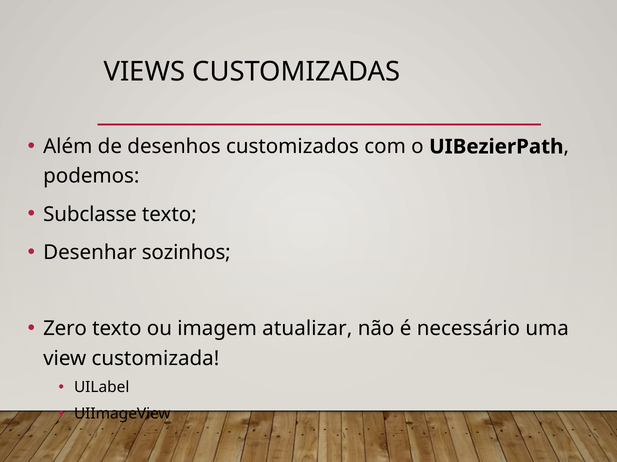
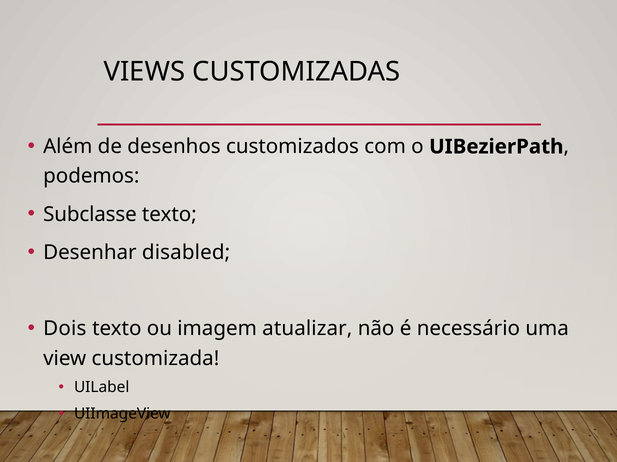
sozinhos: sozinhos -> disabled (186, 253)
Zero: Zero -> Dois (65, 329)
